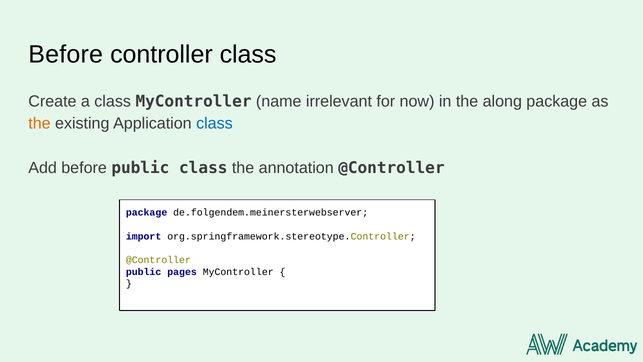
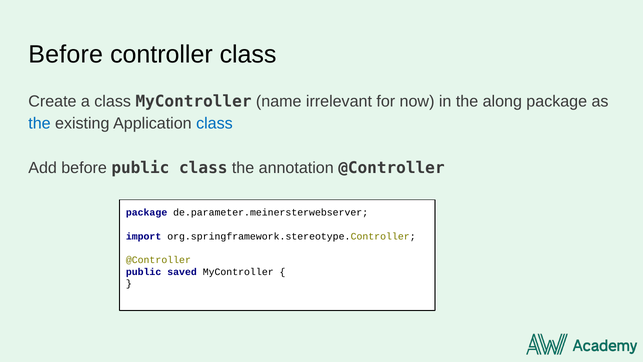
the colour: orange -> blue (40, 123)
de.folgendem.meinersterwebserver: de.folgendem.meinersterwebserver -> de.parameter.meinersterwebserver (271, 213)
pages: pages -> saved (182, 272)
